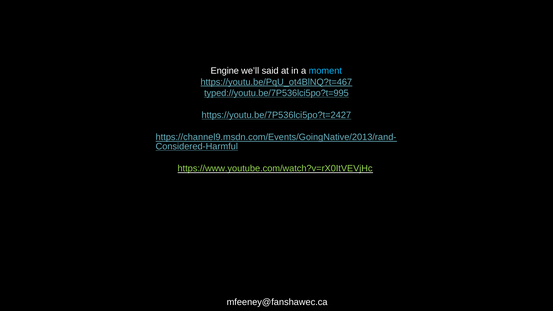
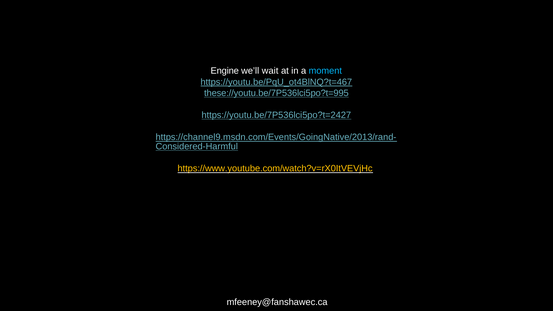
said: said -> wait (270, 71)
typed://youtu.be/7P536lci5po?t=995: typed://youtu.be/7P536lci5po?t=995 -> these://youtu.be/7P536lci5po?t=995 (276, 93)
https://www.youtube.com/watch?v=rX0ItVEVjHc colour: light green -> yellow (275, 169)
